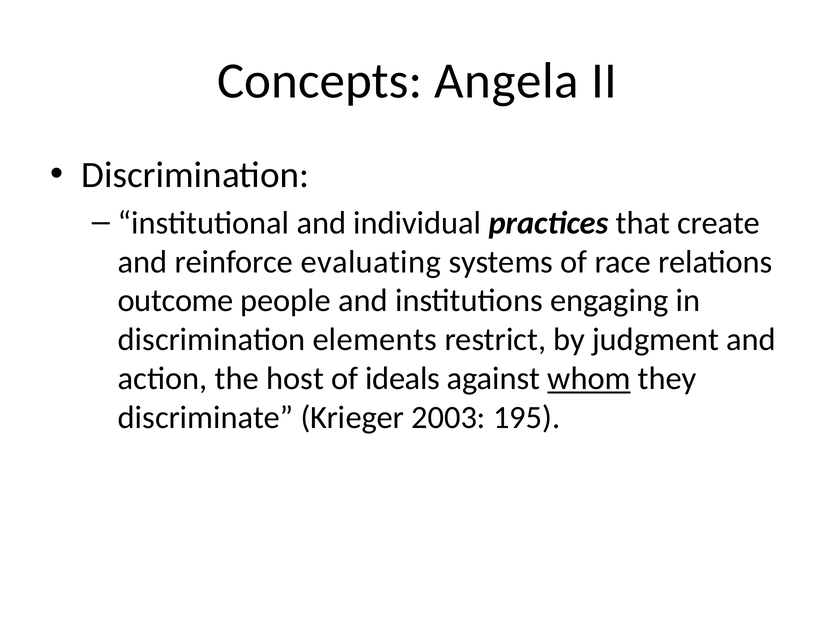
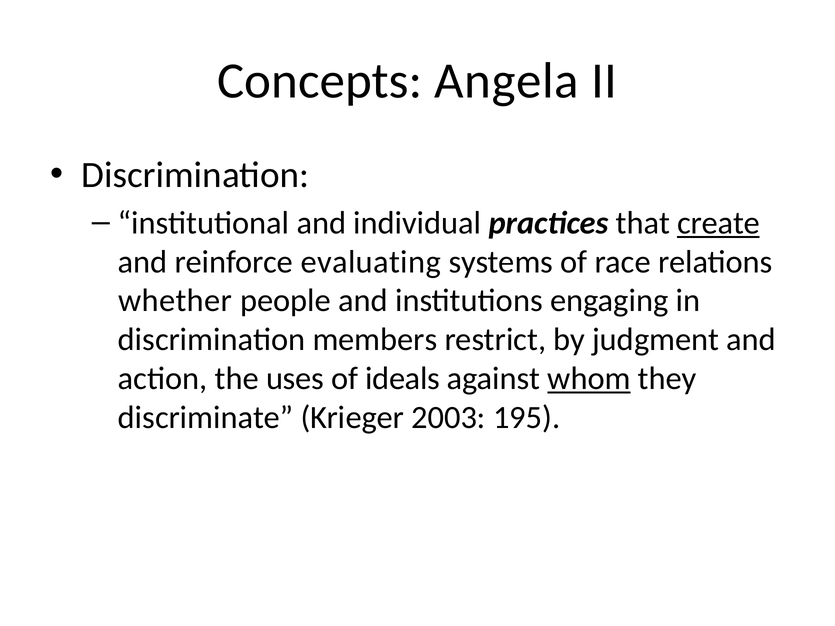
create underline: none -> present (719, 223)
outcome: outcome -> whether (175, 301)
elements: elements -> members (375, 340)
host: host -> uses (295, 379)
